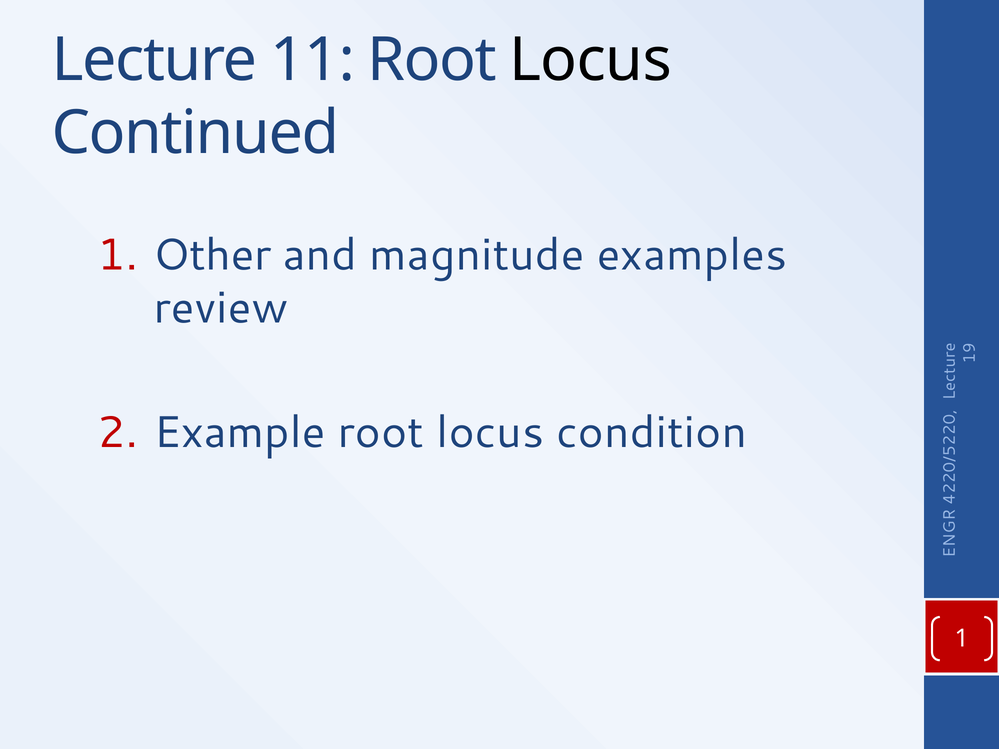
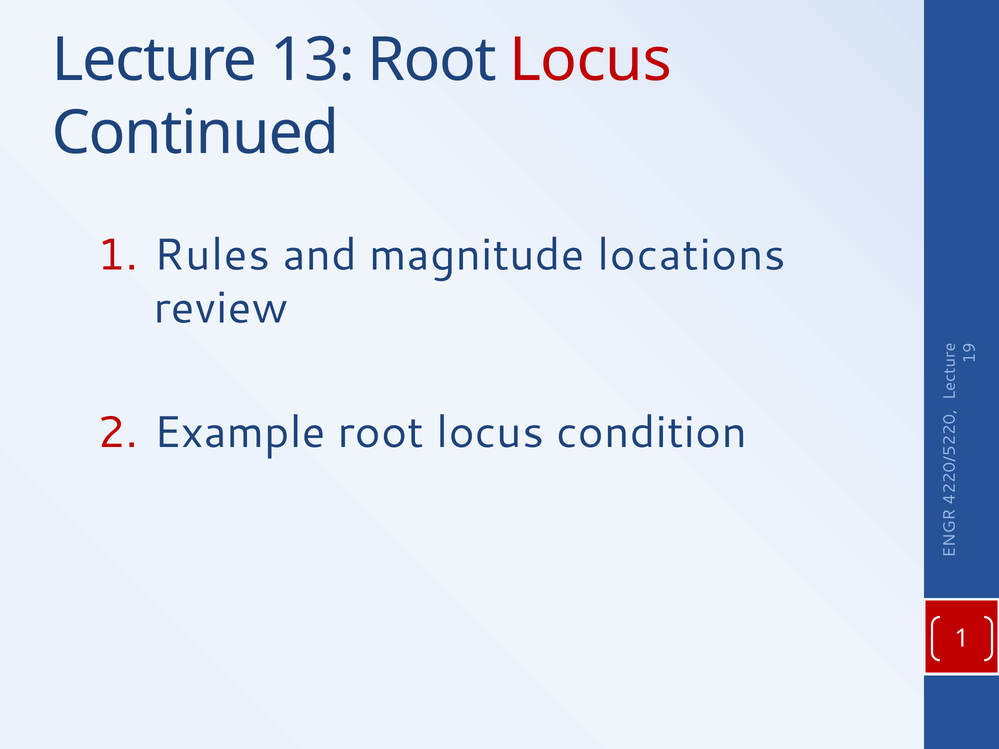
11: 11 -> 13 (313, 60)
Locus colour: black -> red (590, 60)
Other: Other -> Rules (212, 255)
examples: examples -> locations (692, 255)
